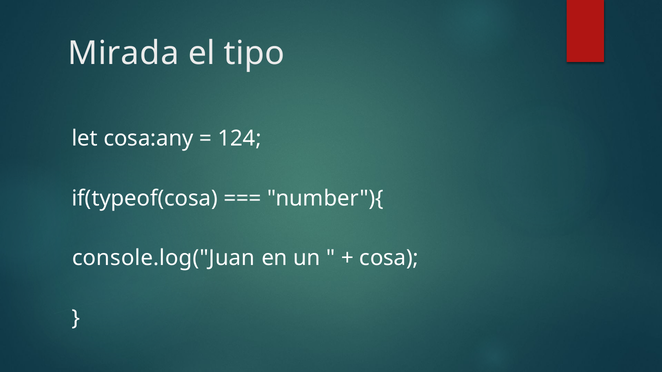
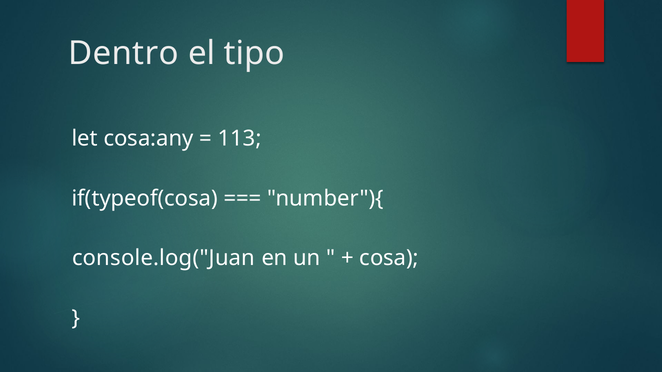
Mirada: Mirada -> Dentro (123, 54)
124: 124 -> 113 (240, 139)
